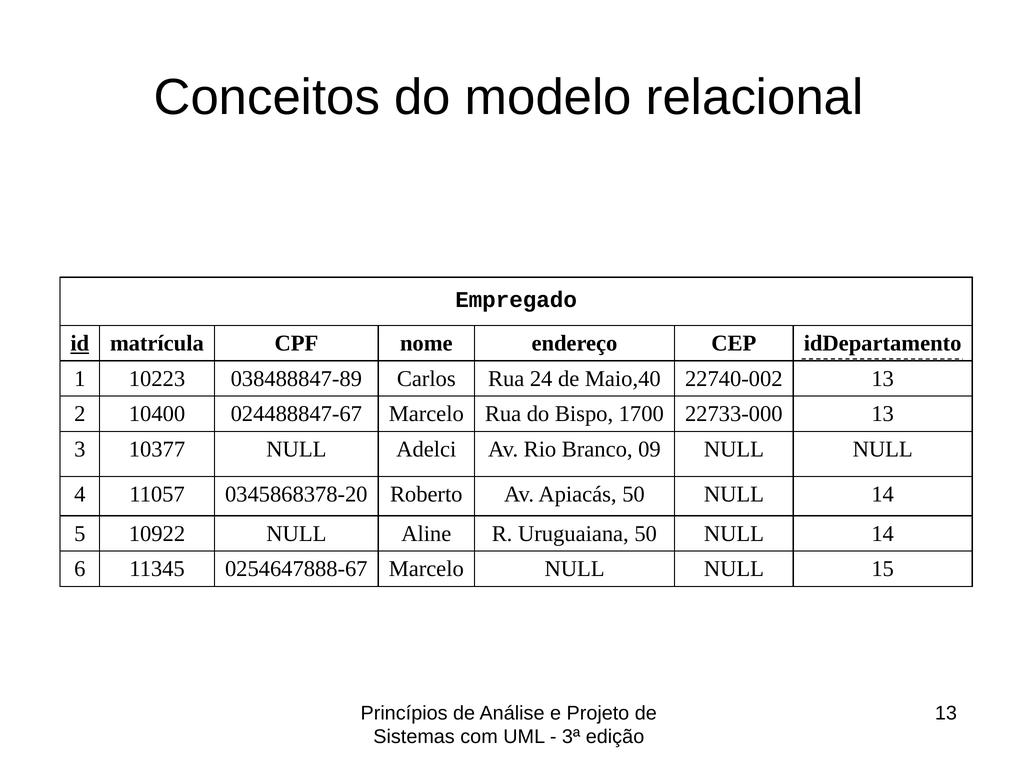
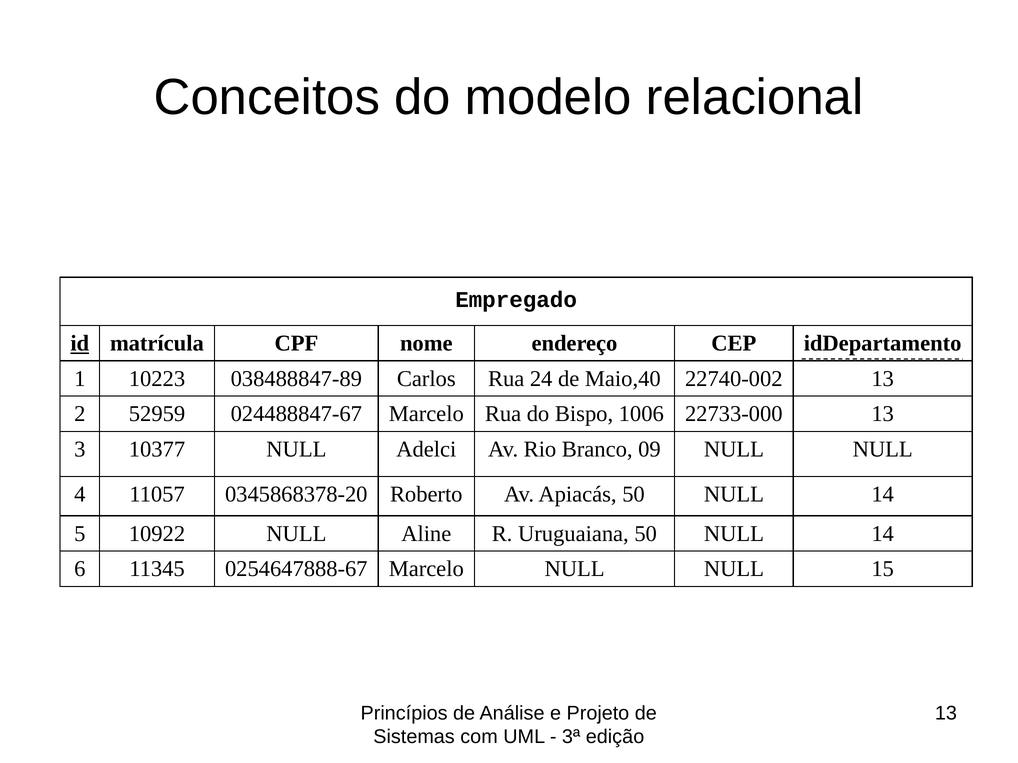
10400: 10400 -> 52959 (157, 414)
1700: 1700 -> 1006 (641, 414)
